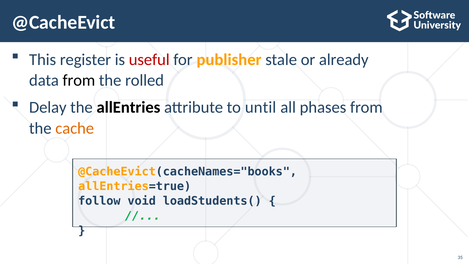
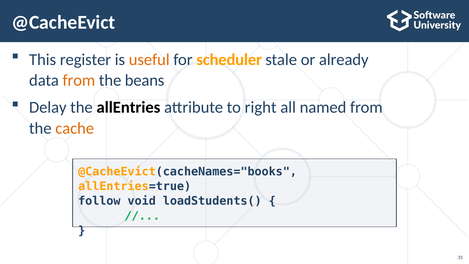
useful colour: red -> orange (149, 60)
publisher: publisher -> scheduler (229, 60)
from colour: black -> orange (79, 80)
rolled: rolled -> beans (145, 80)
until: until -> right (261, 107)
phases: phases -> named (323, 107)
